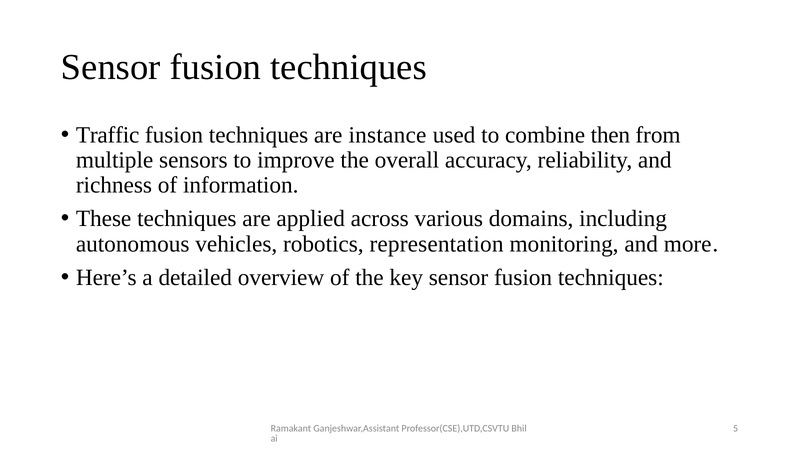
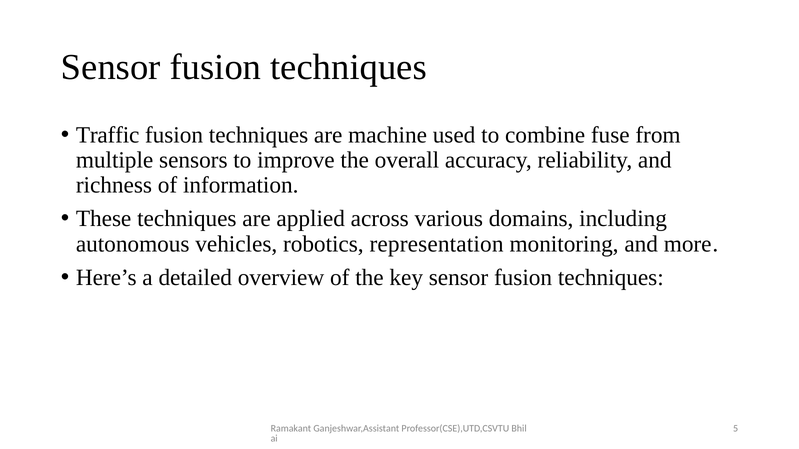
instance: instance -> machine (388, 135)
then: then -> fuse (610, 135)
